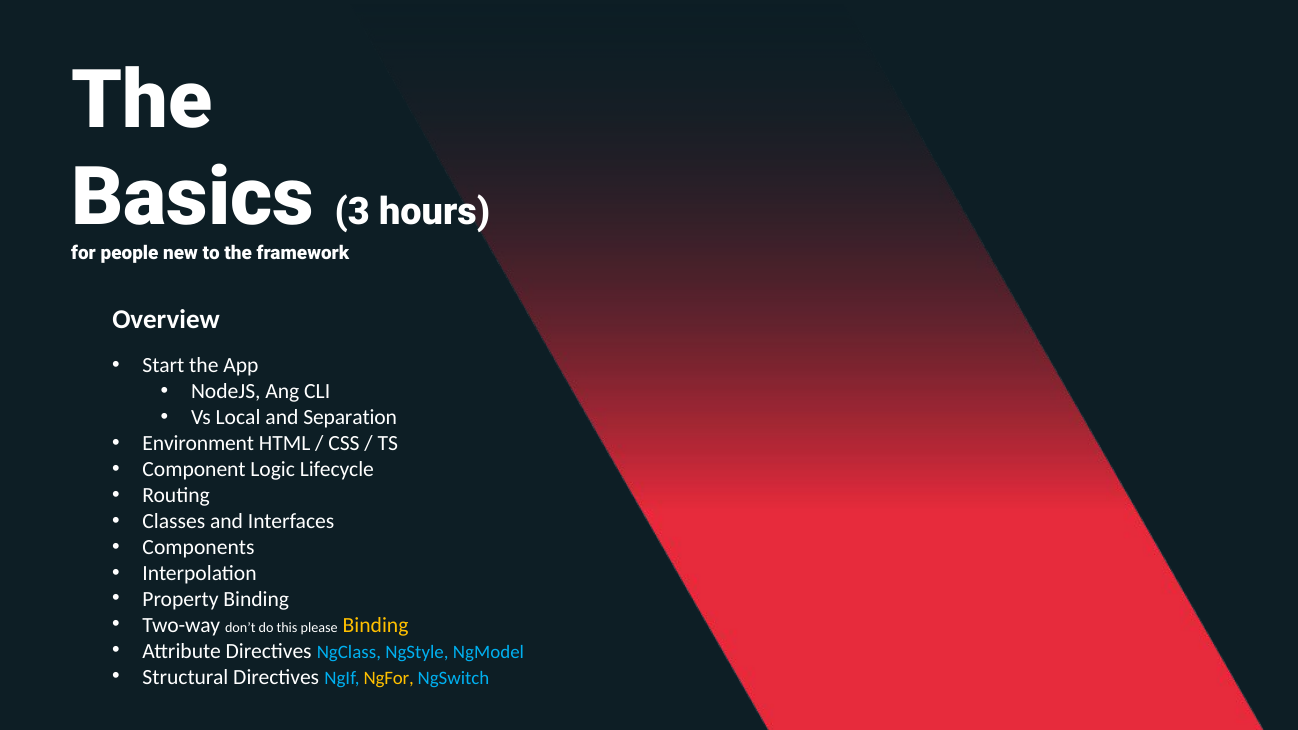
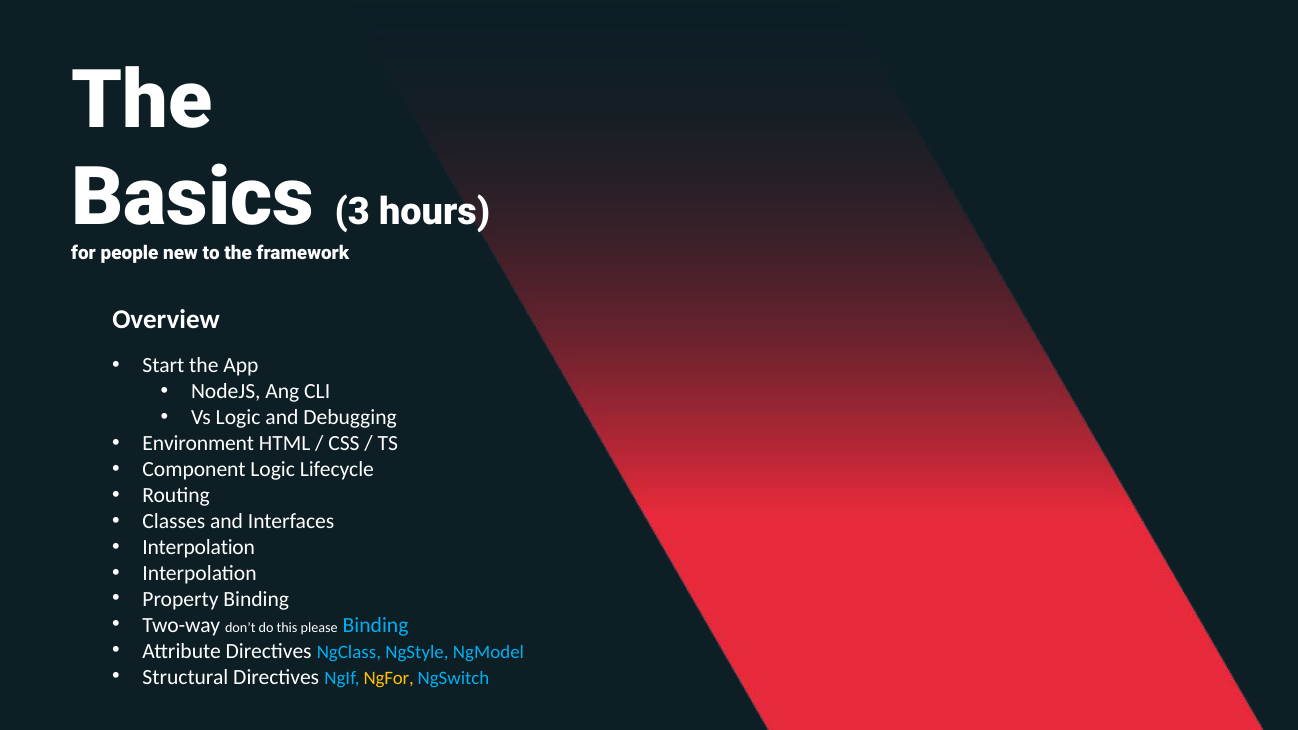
Vs Local: Local -> Logic (238, 418)
Separation: Separation -> Debugging (350, 418)
Components: Components -> Interpolation (199, 547)
Binding colour: yellow -> light blue (376, 625)
